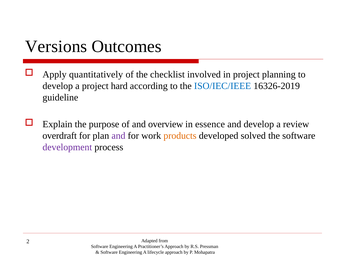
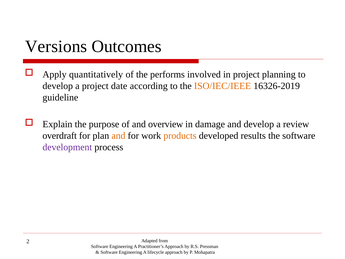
checklist: checklist -> performs (167, 74)
hard: hard -> date (119, 86)
ISO/IEC/IEEE colour: blue -> orange (223, 86)
essence: essence -> damage (210, 124)
and colour: purple -> orange (118, 136)
solved: solved -> results (253, 136)
